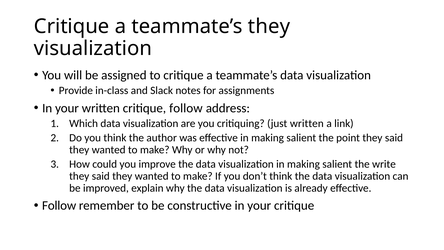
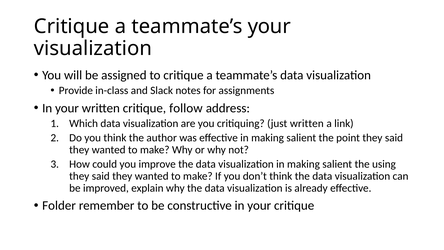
teammate’s they: they -> your (269, 26)
write: write -> using (384, 164)
Follow: Follow -> Folder (59, 205)
